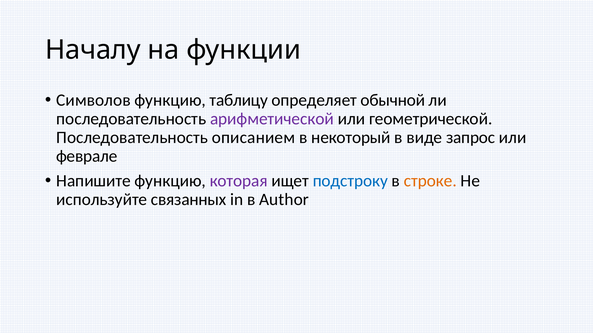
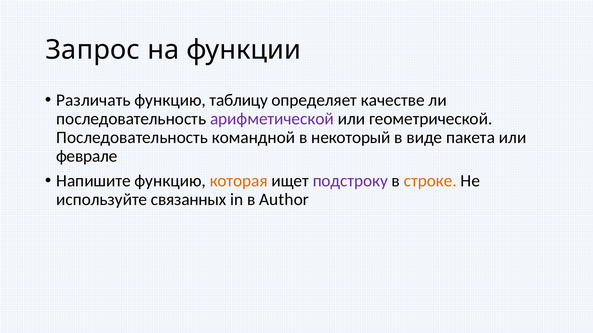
Началу: Началу -> Запрос (93, 50)
Символов: Символов -> Различать (93, 100)
обычной: обычной -> качестве (393, 100)
описанием: описанием -> командной (254, 138)
запрос: запрос -> пакета (471, 138)
которая colour: purple -> orange (239, 181)
подстроку colour: blue -> purple (350, 181)
